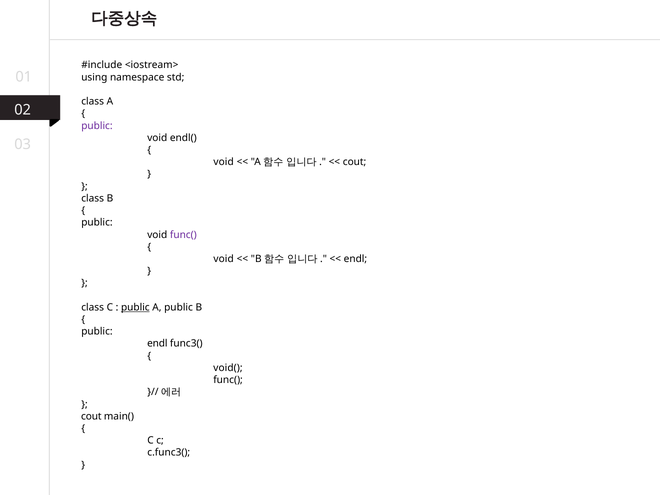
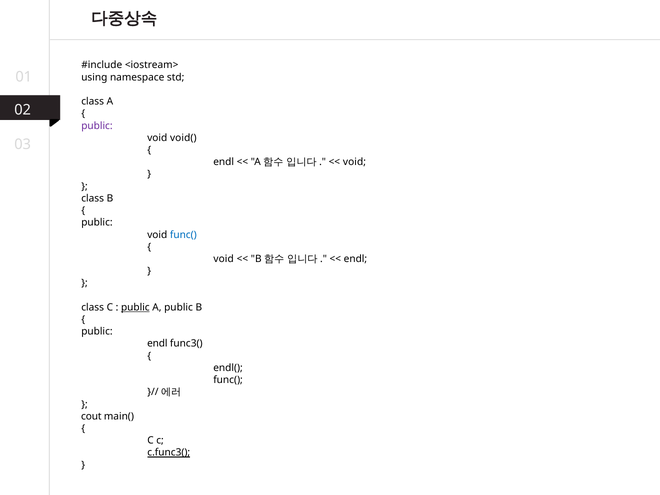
endl(: endl( -> void( (183, 138)
void: void -> endl (224, 162)
cout: cout -> void (355, 162)
func( colour: purple -> blue (183, 235)
void(: void( -> endl( (228, 368)
c.func3( underline: none -> present (169, 453)
